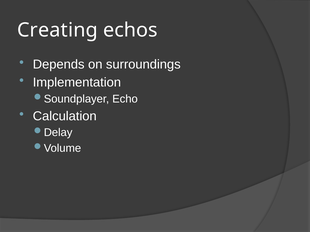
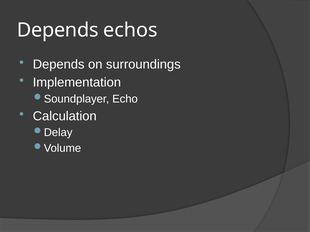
Creating: Creating -> Depends (58, 30)
